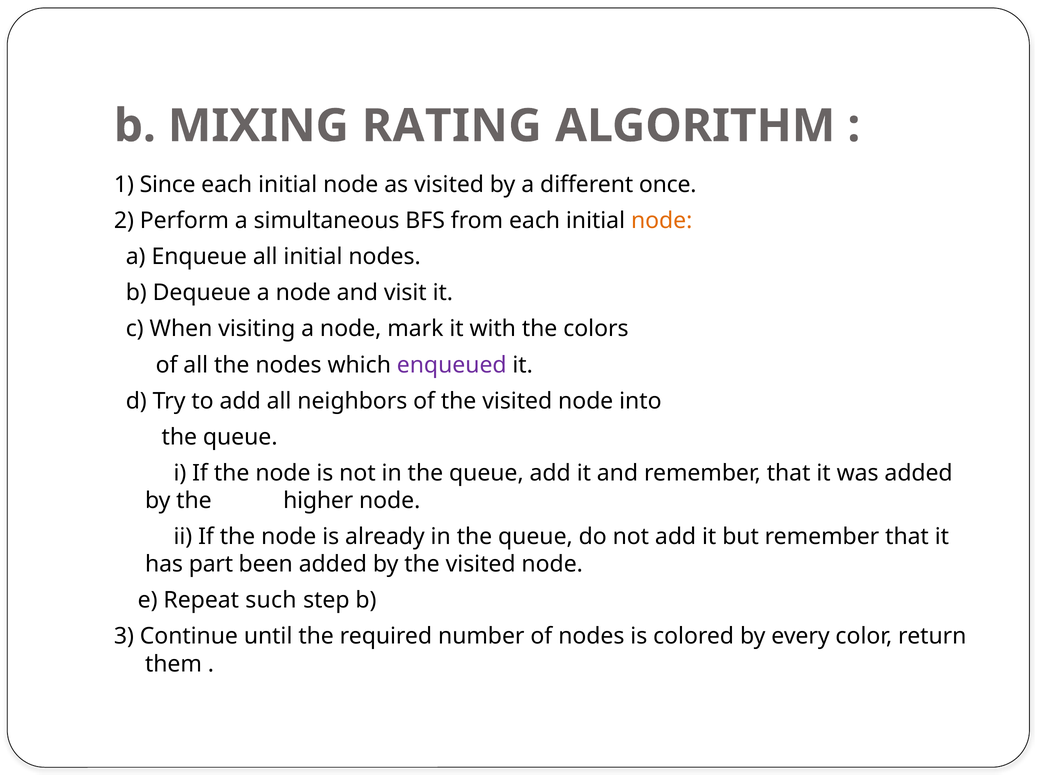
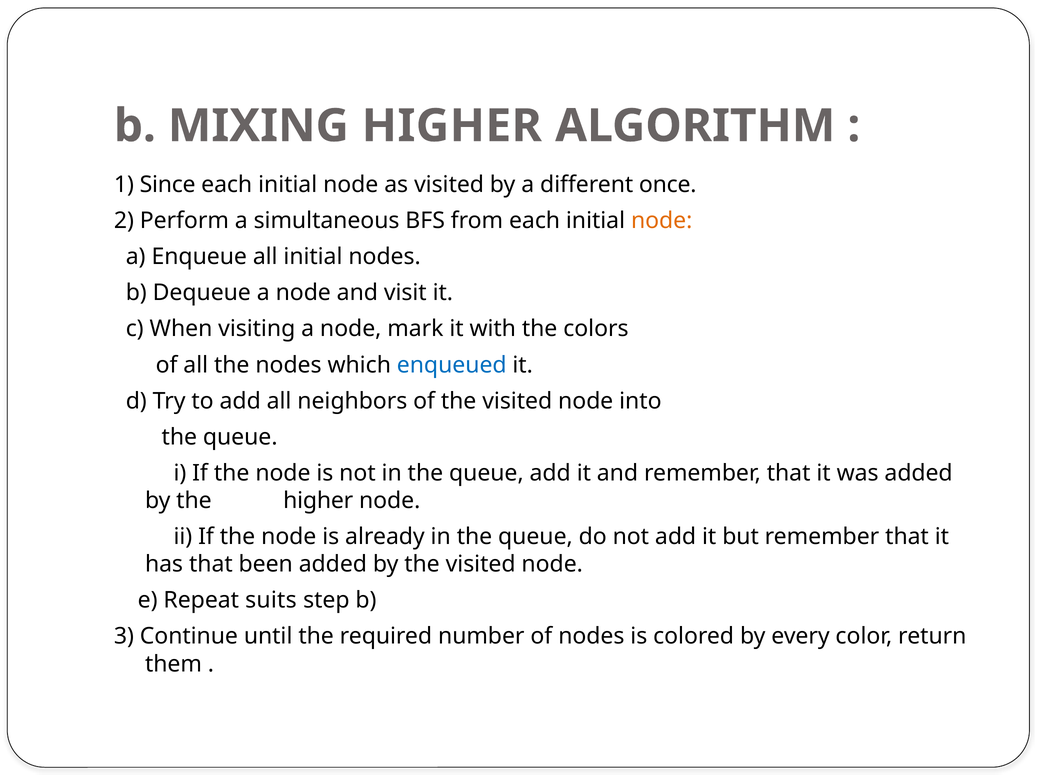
MIXING RATING: RATING -> HIGHER (452, 126)
enqueued colour: purple -> blue (452, 365)
has part: part -> that (211, 564)
such: such -> suits (271, 600)
